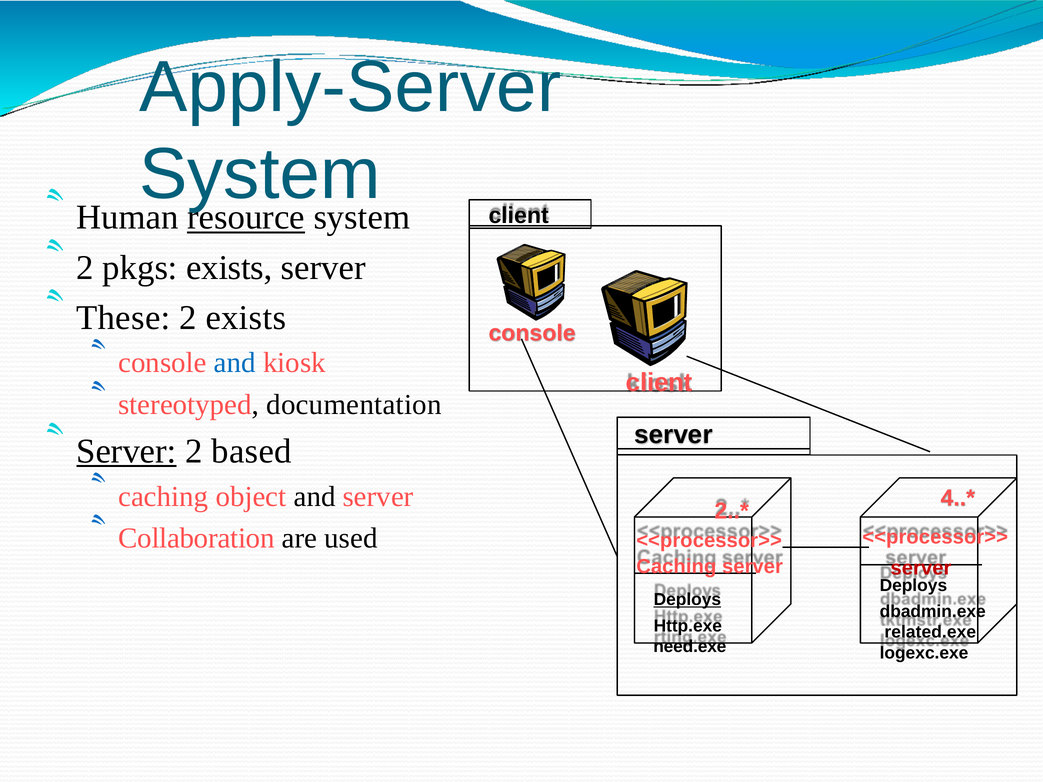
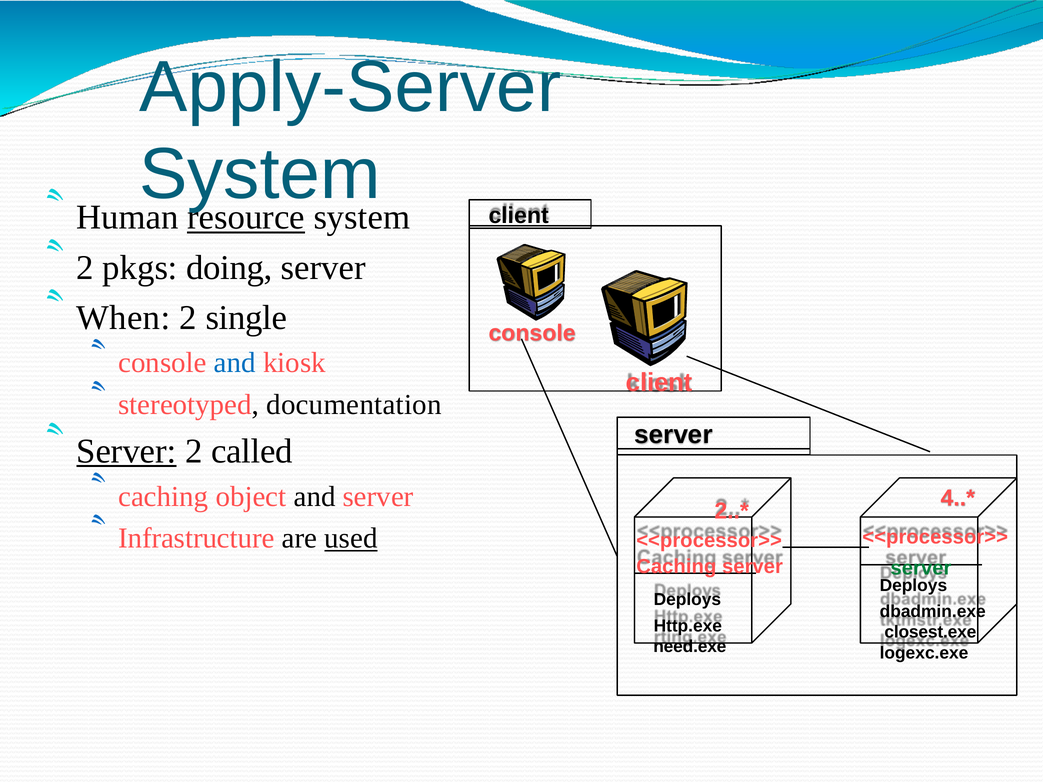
pkgs exists: exists -> doing (229, 268)
These: These -> When (123, 318)
2 exists: exists -> single (246, 318)
based: based -> called (252, 451)
Collaboration: Collaboration -> Infrastructure (196, 538)
used underline: none -> present (351, 538)
server colour: red -> green (921, 568)
Deploys underline: present -> none (687, 600)
related.exe: related.exe -> closest.exe (930, 632)
